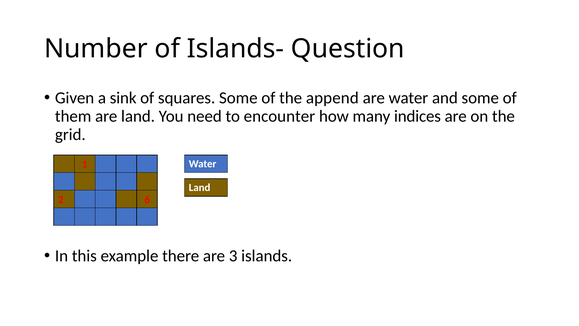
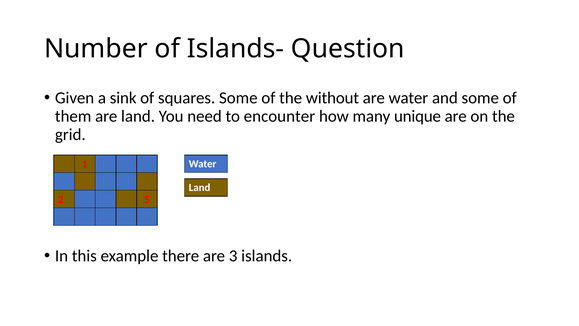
append: append -> without (332, 98)
indices: indices -> unique (417, 116)
6: 6 -> 5 (147, 199)
